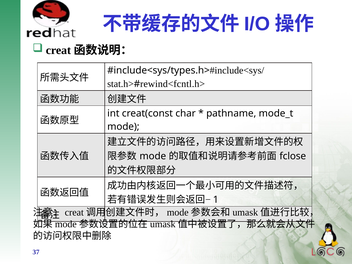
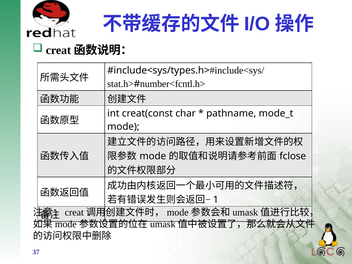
rewind<fcntl.h>: rewind<fcntl.h> -> number<fcntl.h> (173, 84)
